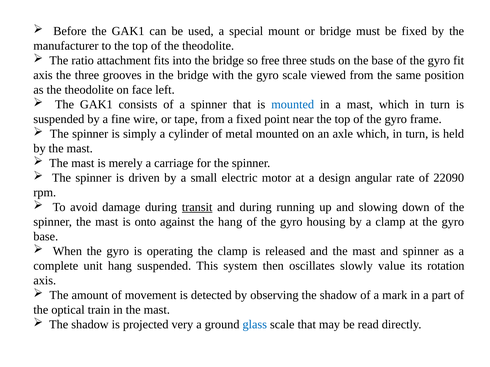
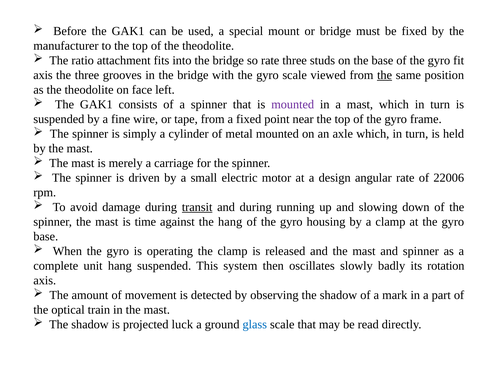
so free: free -> rate (270, 60)
the underline: none -> present (385, 75)
mounted colour: blue -> purple (293, 105)
22090: 22090 -> 22006 (449, 178)
onto: onto -> time (145, 222)
value: value -> badly (392, 266)
very: very -> luck (182, 325)
